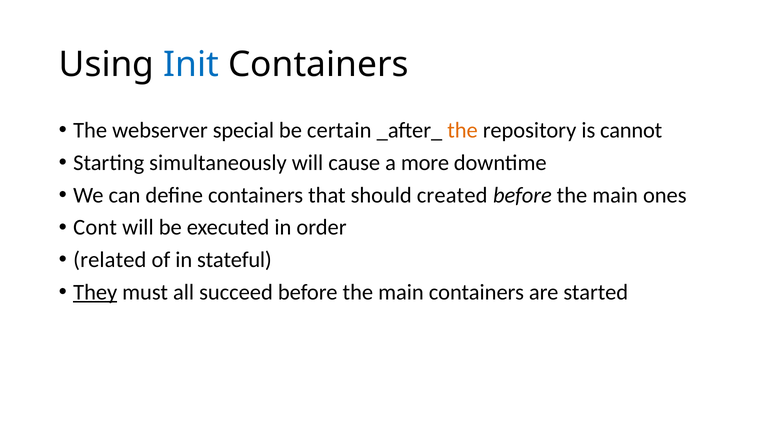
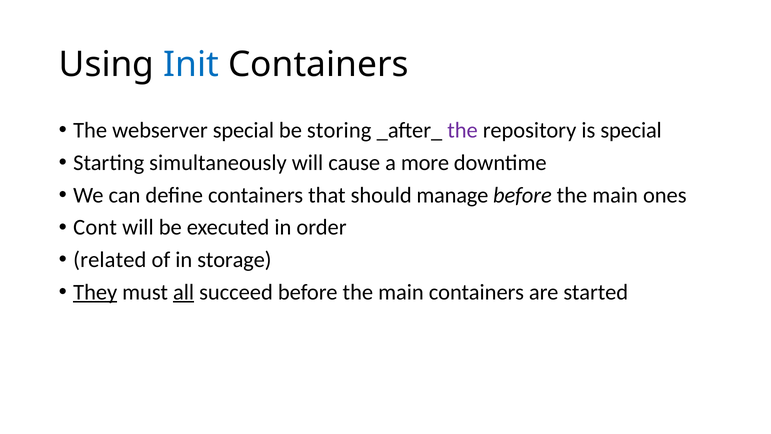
certain: certain -> storing (339, 130)
the colour: orange -> purple (463, 130)
is cannot: cannot -> special (631, 130)
created: created -> manage (452, 195)
stateful: stateful -> storage (234, 260)
all underline: none -> present (184, 292)
